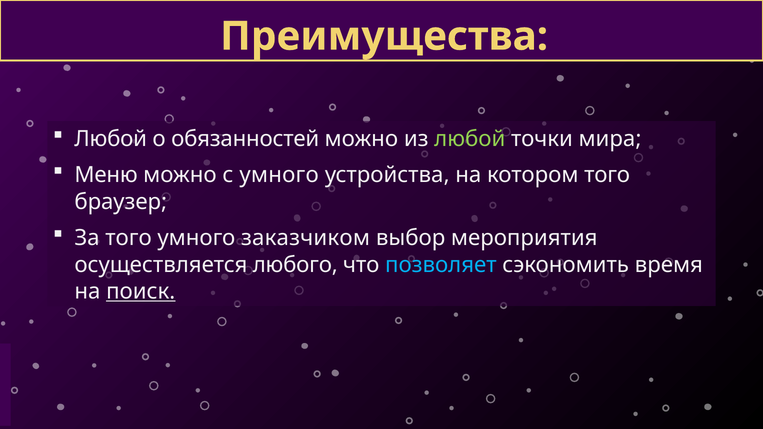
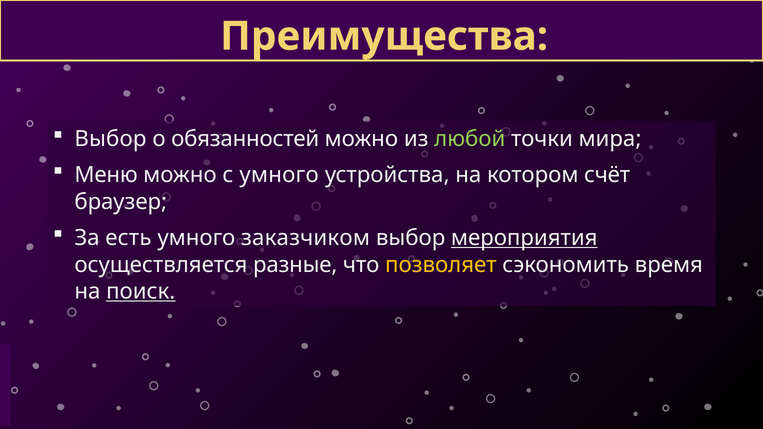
Любой: Любой -> Выбор (110, 139)
котором того: того -> счёт (607, 175)
За того: того -> есть (128, 238)
мероприятия underline: none -> present (524, 238)
любого: любого -> разные (295, 265)
позволяет colour: light blue -> yellow (441, 265)
